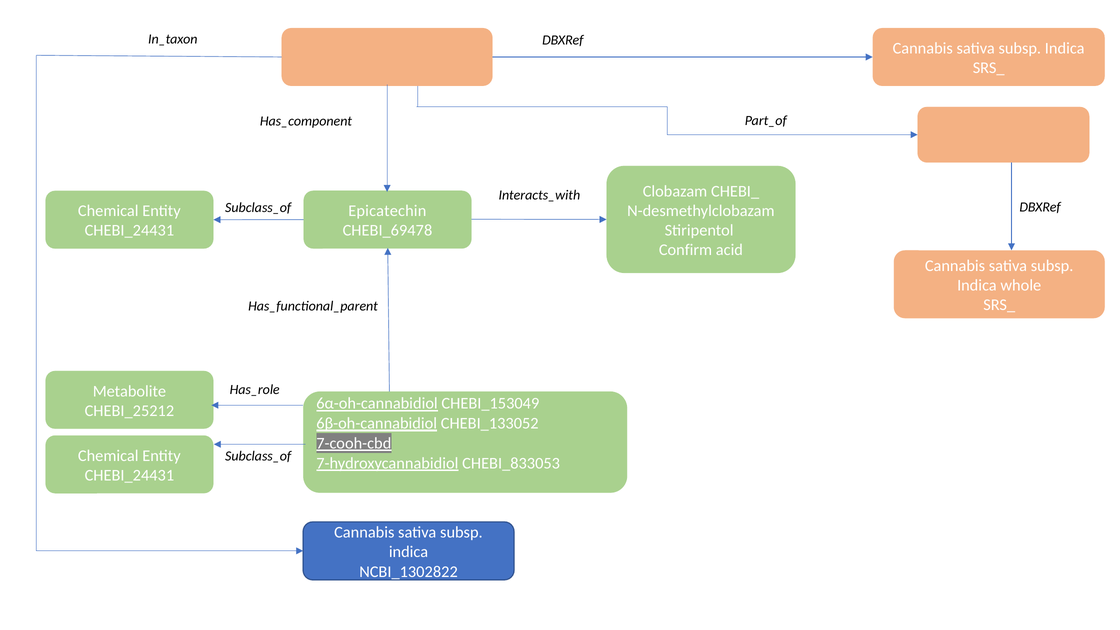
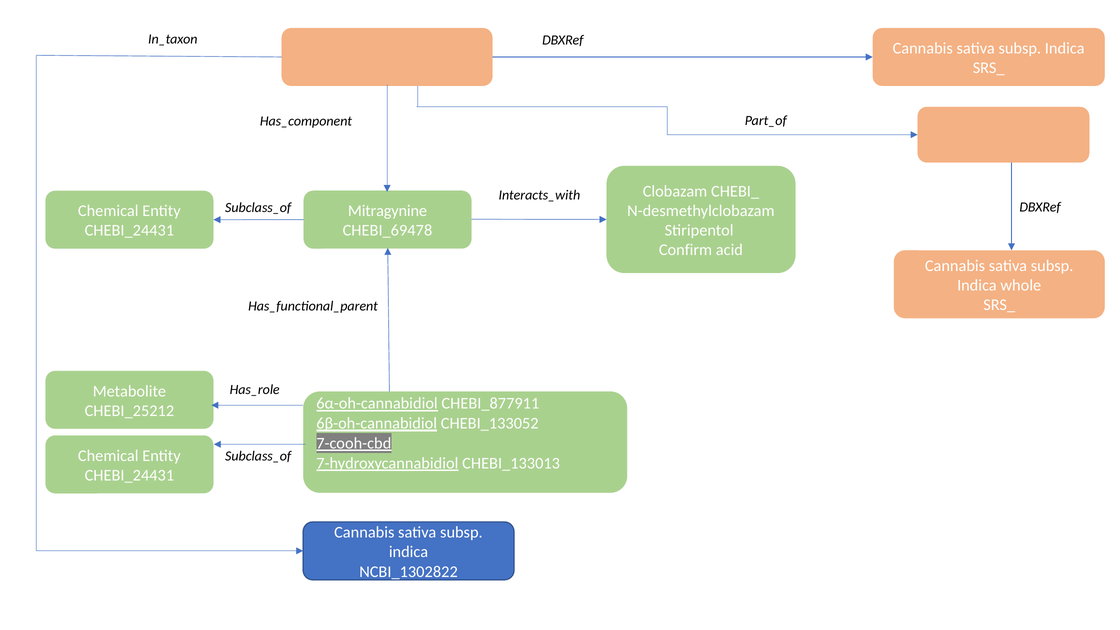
Epicatechin: Epicatechin -> Mitragynine (388, 211)
CHEBI_153049: CHEBI_153049 -> CHEBI_877911 (490, 403)
CHEBI_833053: CHEBI_833053 -> CHEBI_133013 (511, 463)
